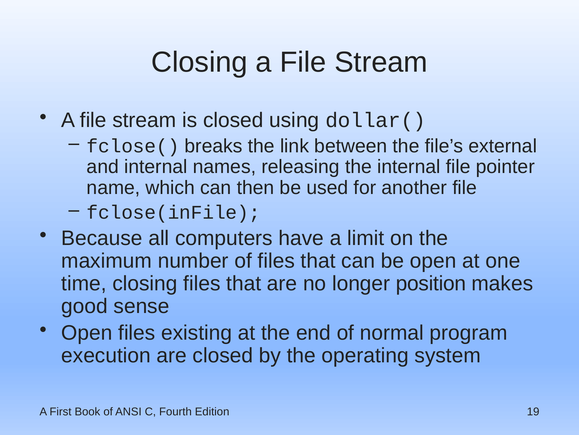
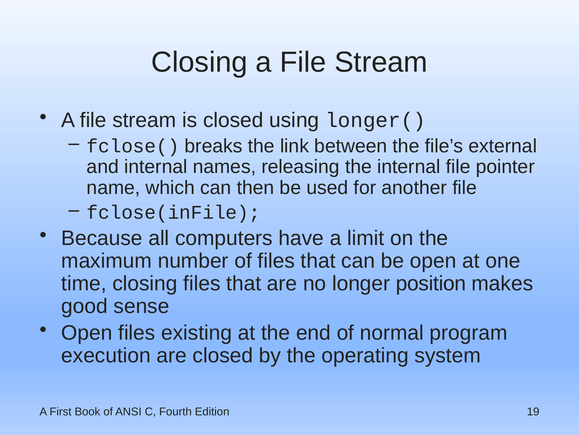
dollar(: dollar( -> longer( (376, 120)
